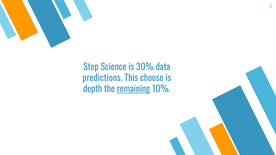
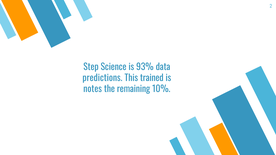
30%: 30% -> 93% (145, 67)
choose: choose -> trained (152, 78)
depth: depth -> notes (93, 89)
remaining underline: present -> none (134, 89)
